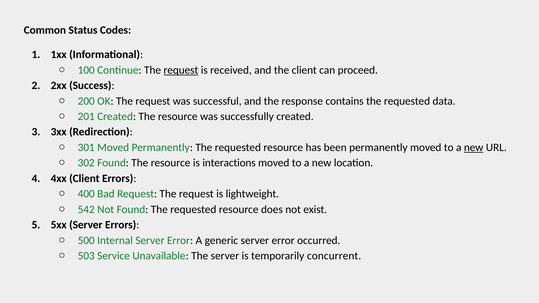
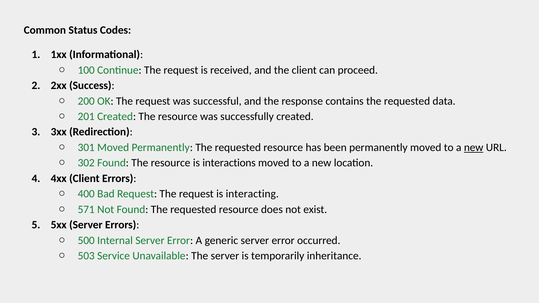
request underline: present -> none (181, 70)
lightweight: lightweight -> interacting (252, 194)
542: 542 -> 571 (86, 209)
concurrent: concurrent -> inheritance (334, 256)
